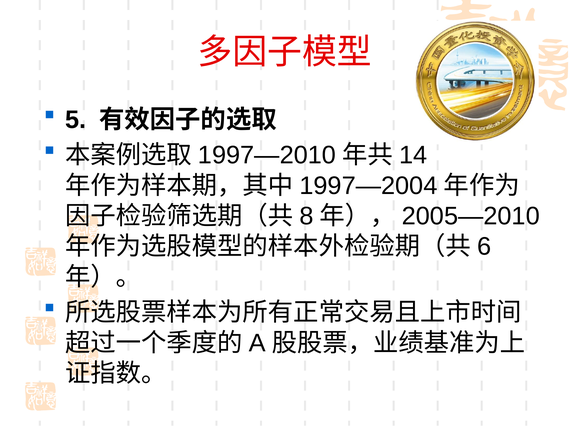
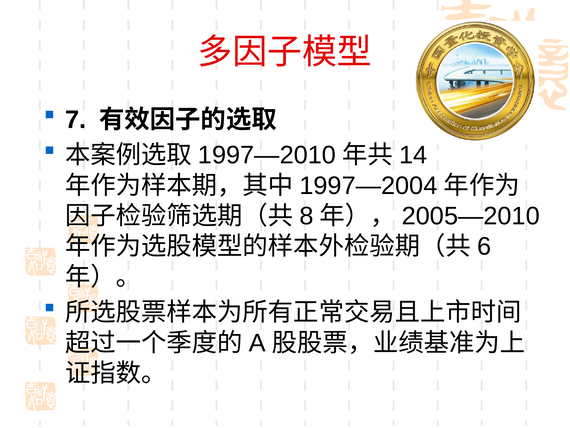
5: 5 -> 7 (76, 120)
